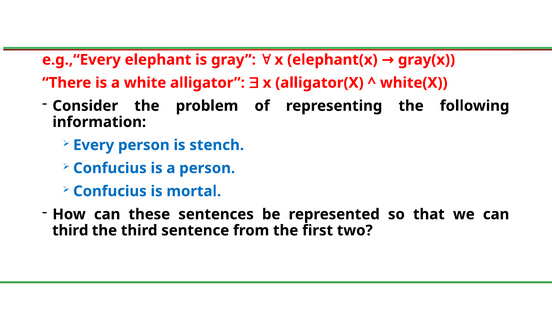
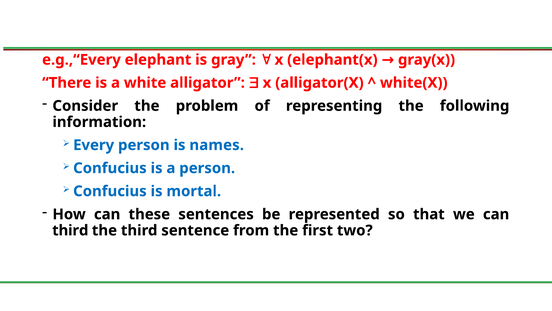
stench: stench -> names (217, 145)
